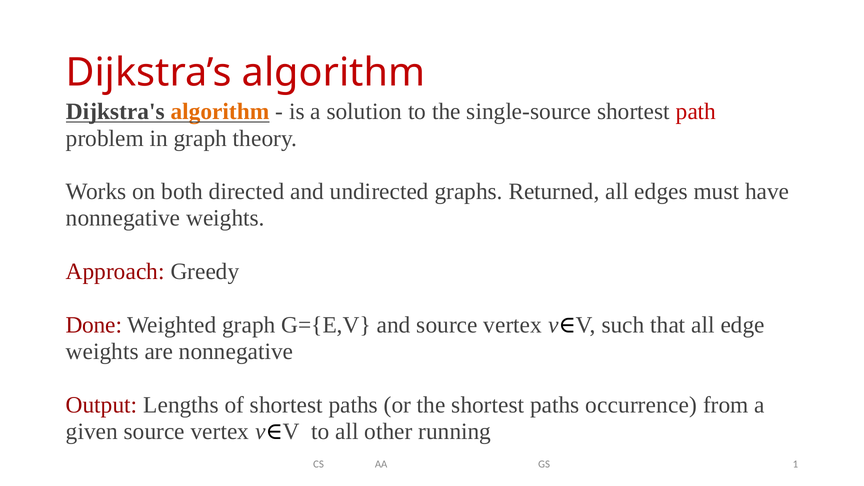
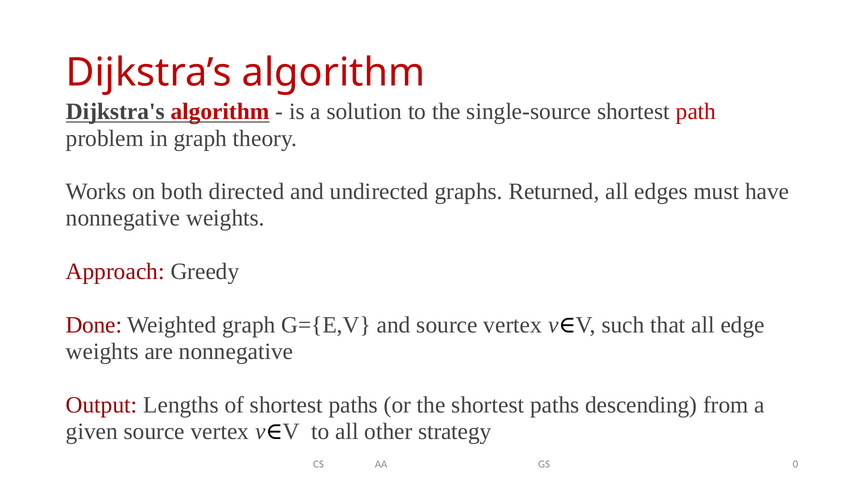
algorithm colour: orange -> red (220, 112)
occurrence: occurrence -> descending (641, 405)
running: running -> strategy (455, 432)
1: 1 -> 0 (795, 464)
